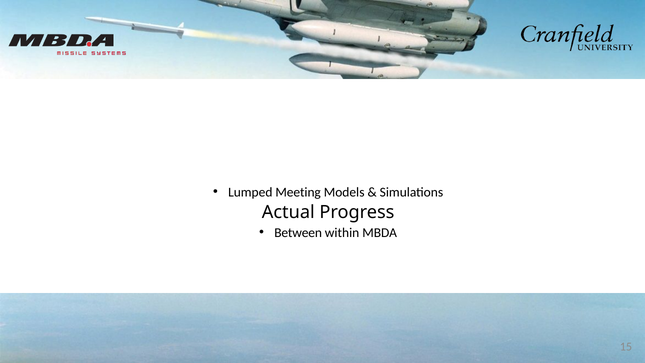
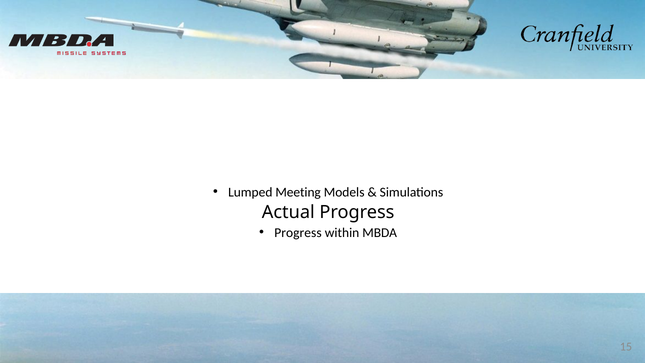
Between: Between -> Progress (298, 232)
